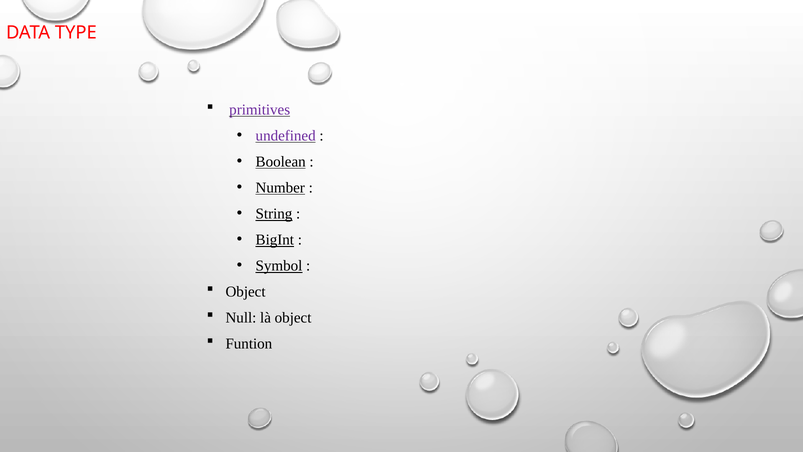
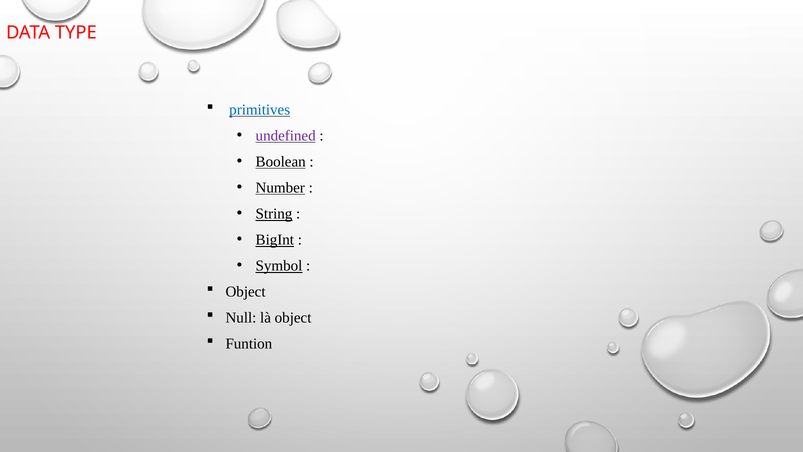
primitives colour: purple -> blue (260, 110)
